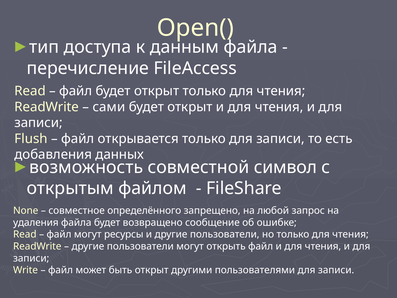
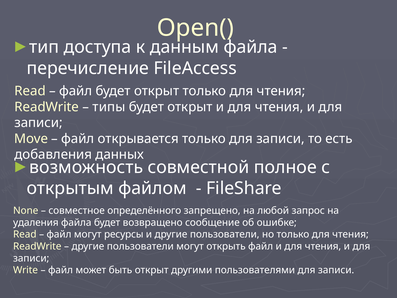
сами: сами -> типы (109, 107)
Flush: Flush -> Move (31, 139)
символ: символ -> полное (285, 167)
